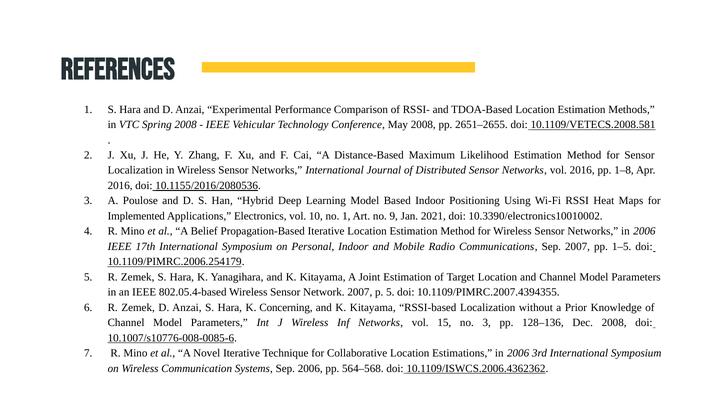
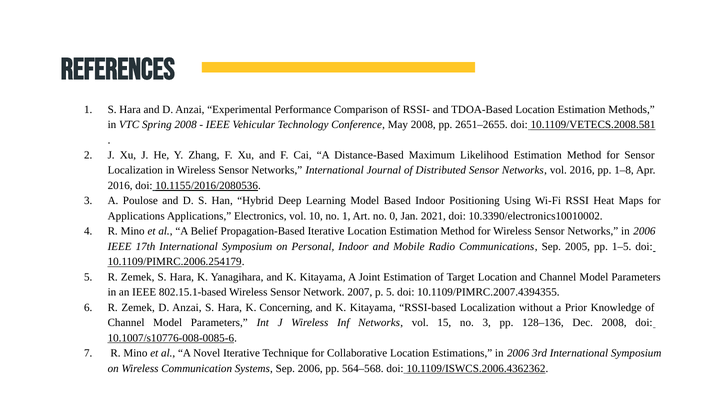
Implemented: Implemented -> Applications (136, 216)
9: 9 -> 0 (394, 216)
Sep 2007: 2007 -> 2005 (578, 246)
802.05.4-based: 802.05.4-based -> 802.15.1-based (193, 292)
